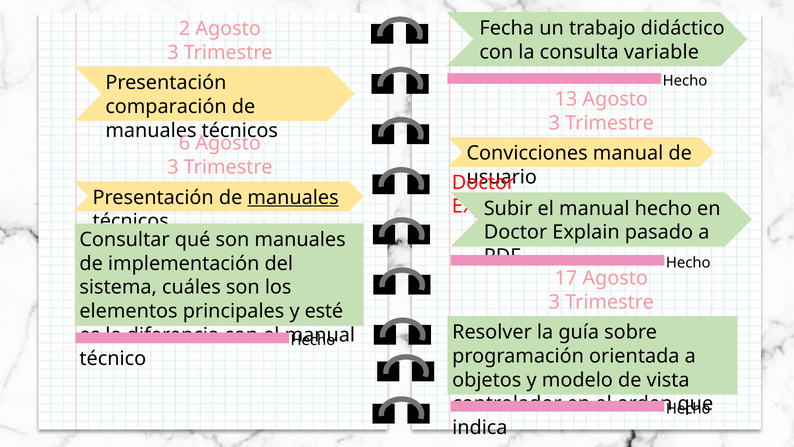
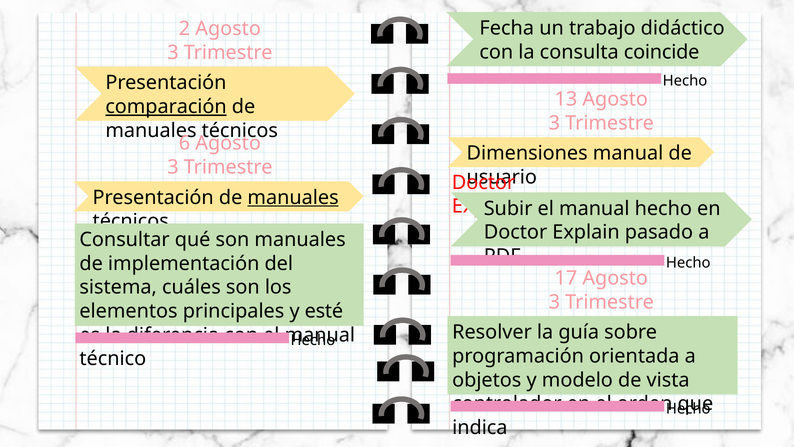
variable: variable -> coincide (662, 52)
comparación underline: none -> present (166, 107)
Convicciones: Convicciones -> Dimensiones (527, 153)
